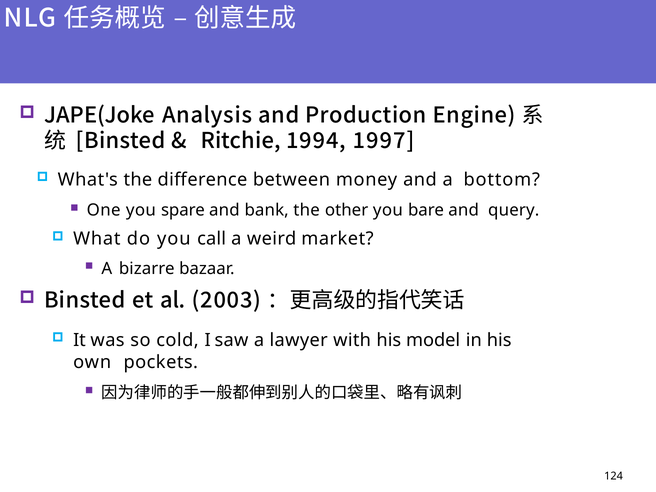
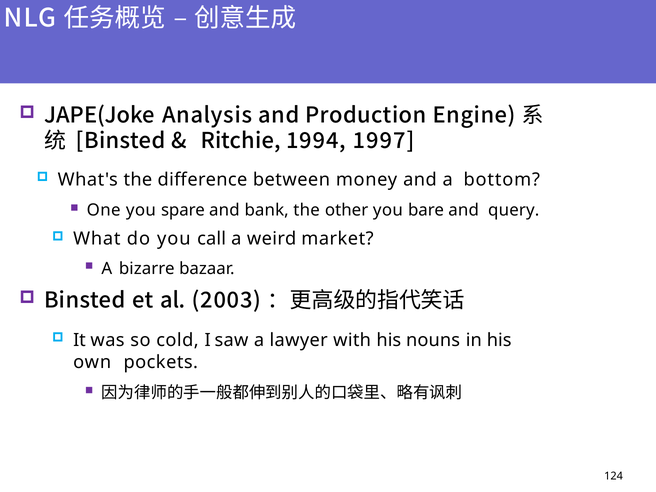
model: model -> nouns (433, 340)
